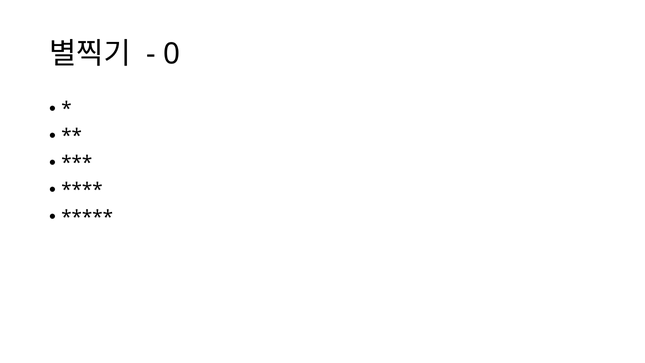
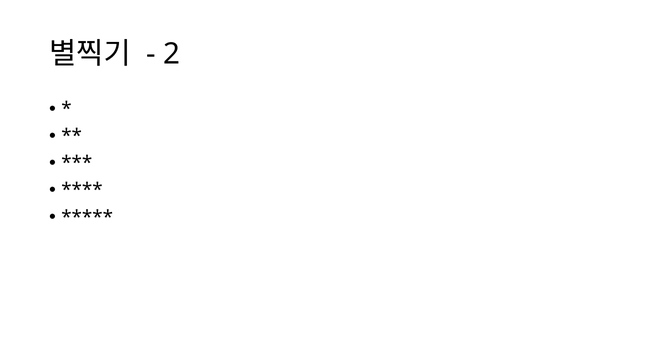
0: 0 -> 2 (172, 54)
